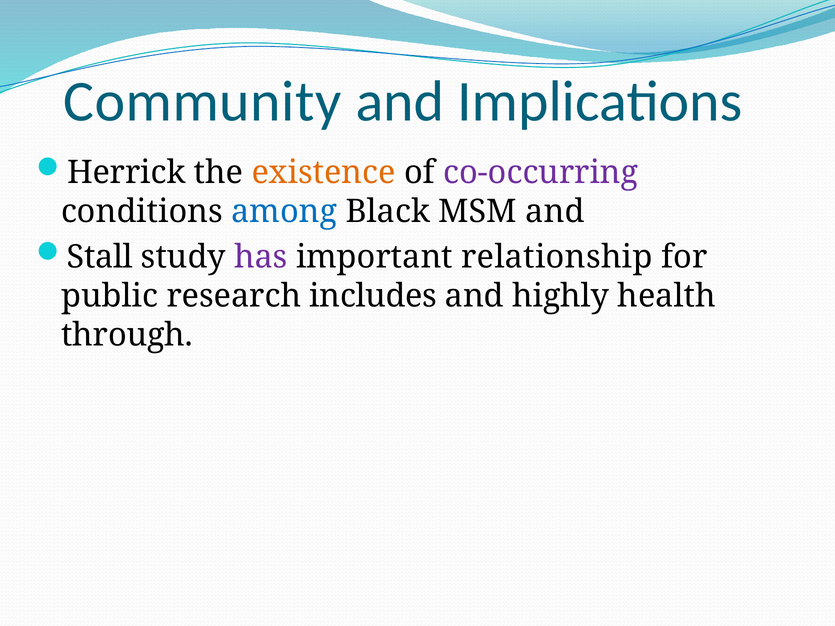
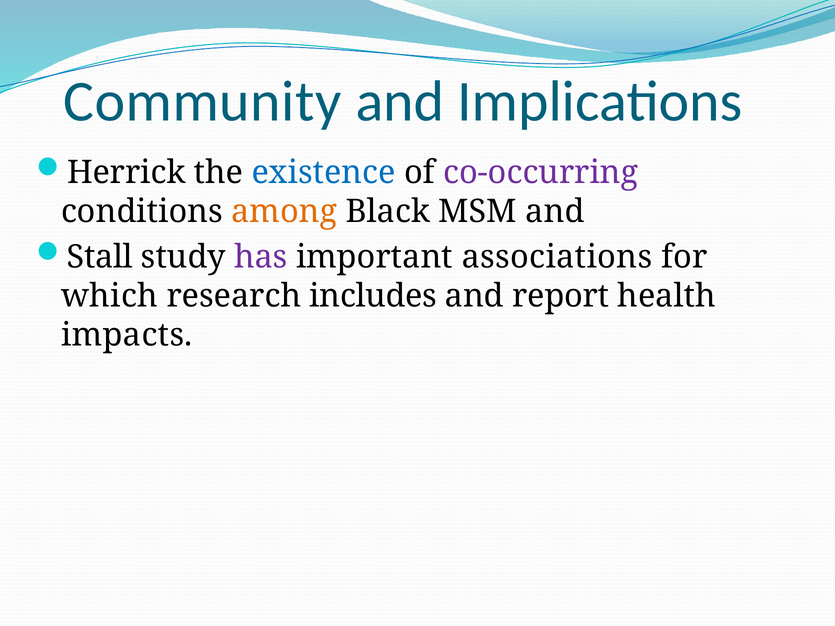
existence colour: orange -> blue (324, 173)
among colour: blue -> orange (284, 212)
relationship: relationship -> associations (557, 257)
public: public -> which (110, 296)
highly: highly -> report (561, 296)
through: through -> impacts (127, 335)
